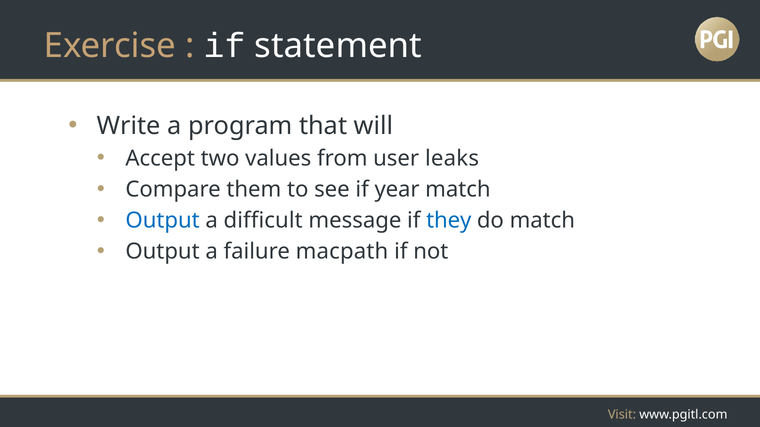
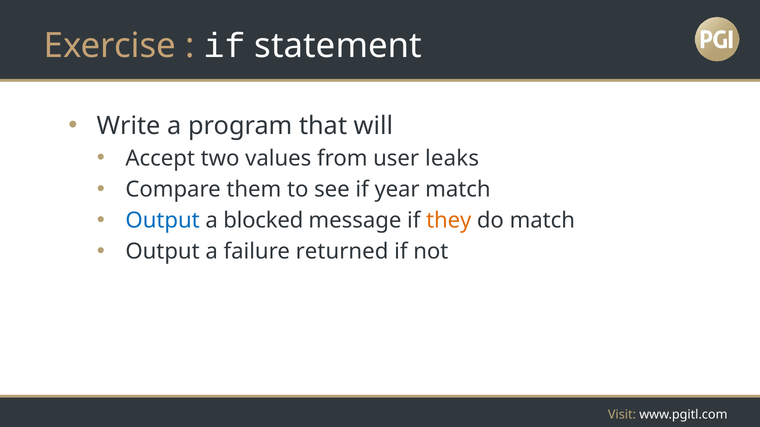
difficult: difficult -> blocked (263, 221)
they colour: blue -> orange (449, 221)
macpath: macpath -> returned (342, 252)
